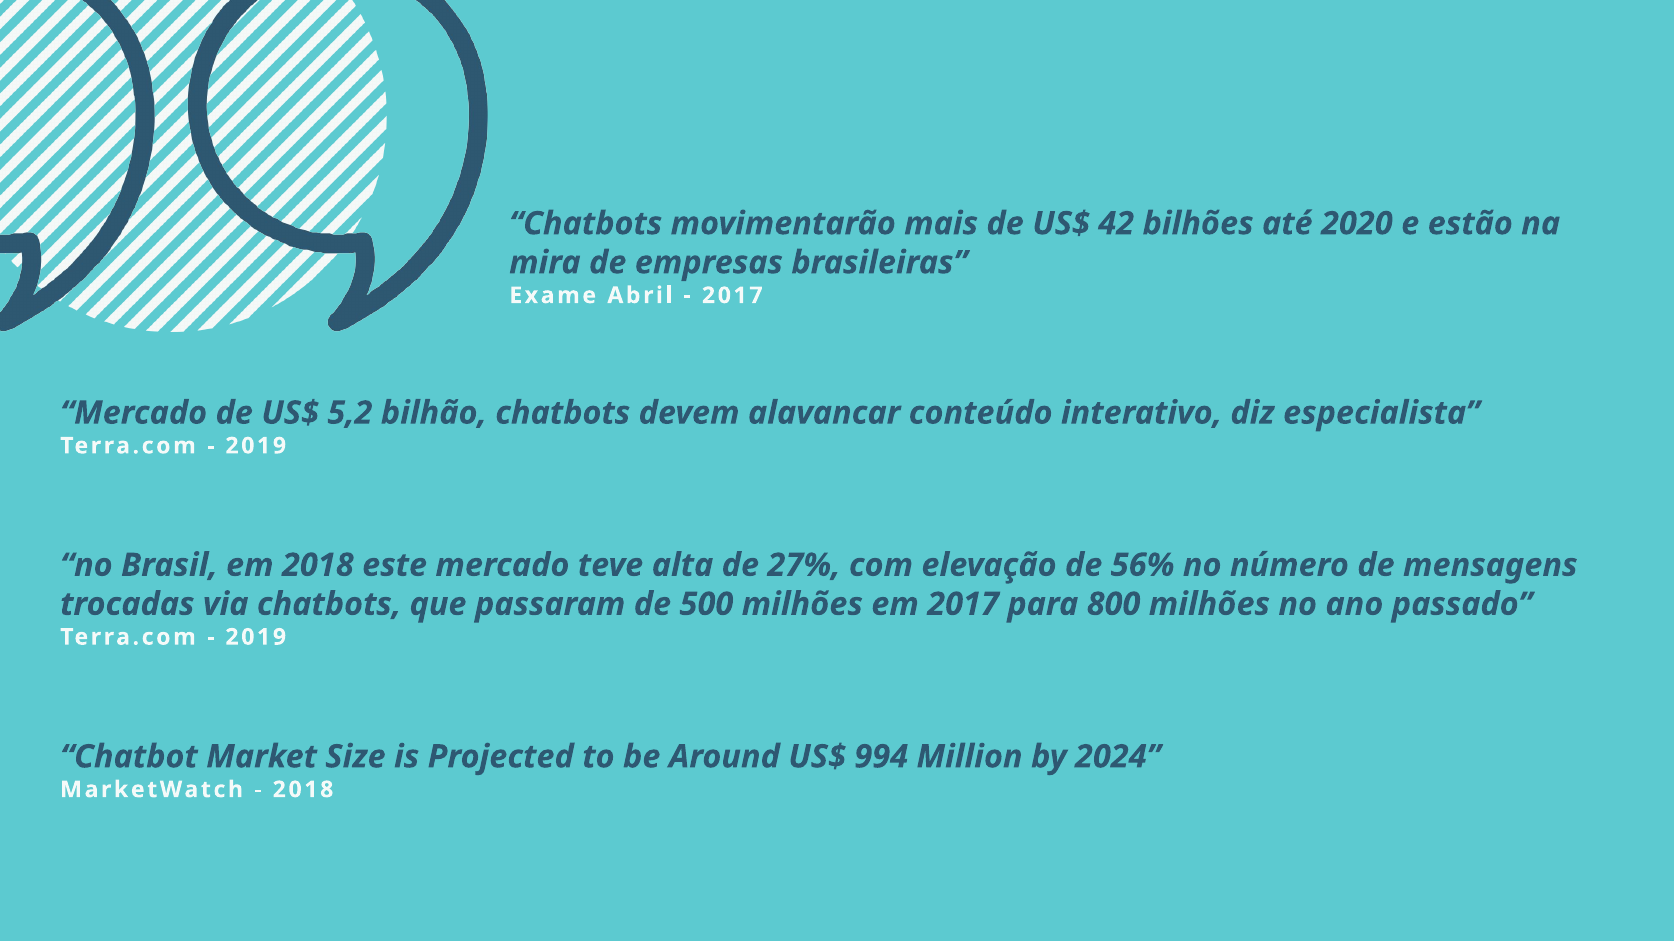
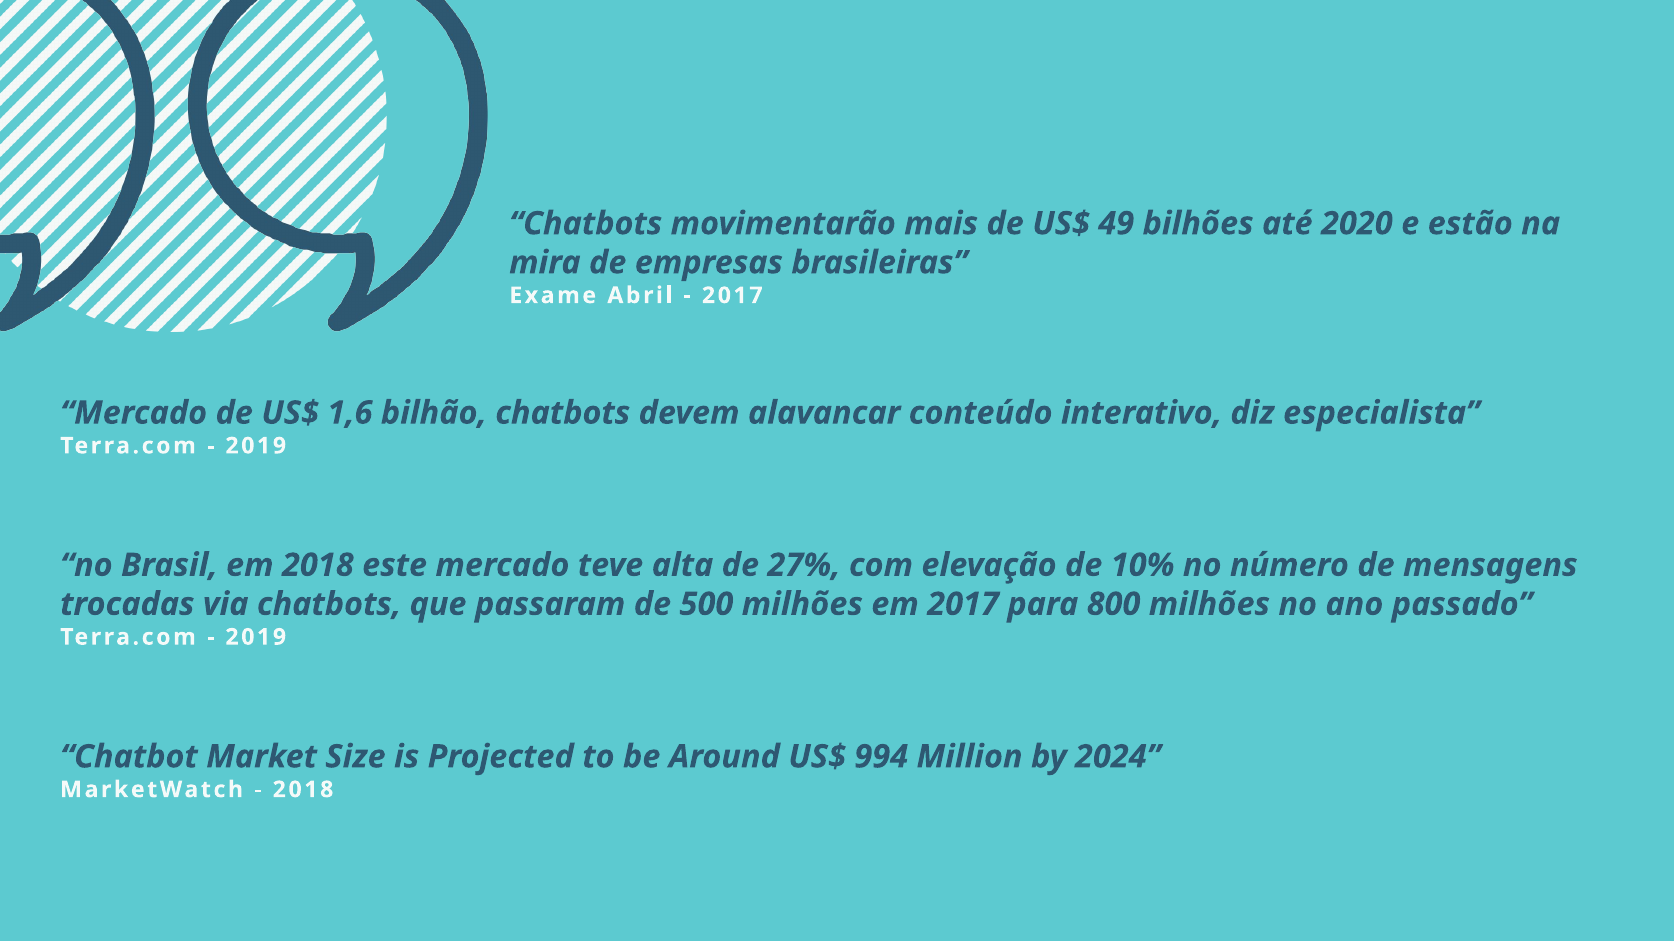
42: 42 -> 49 (1116, 224)
5,2: 5,2 -> 1,6 (350, 413)
56%: 56% -> 10% (1143, 566)
